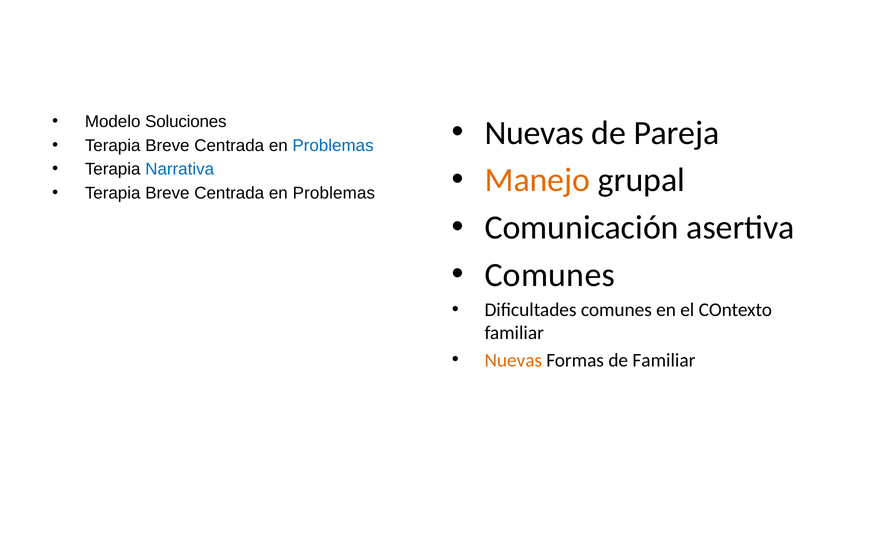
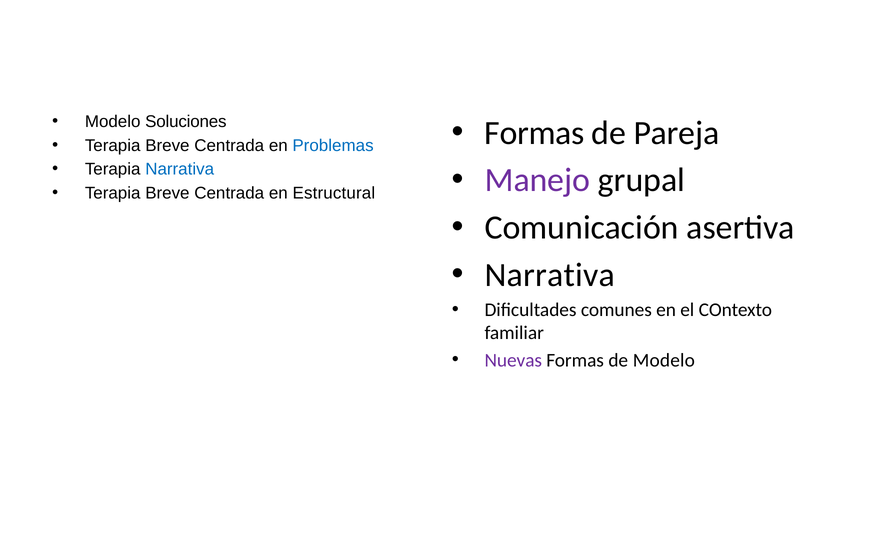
Nuevas: Nuevas -> Formas (534, 133)
Manejo colour: orange -> purple (537, 180)
Problemas: Problemas -> Estructural (334, 193)
Comunes: Comunes -> Narrativa (550, 275)
Nuevas colour: orange -> purple (513, 360)
de Familiar: Familiar -> Modelo (664, 360)
